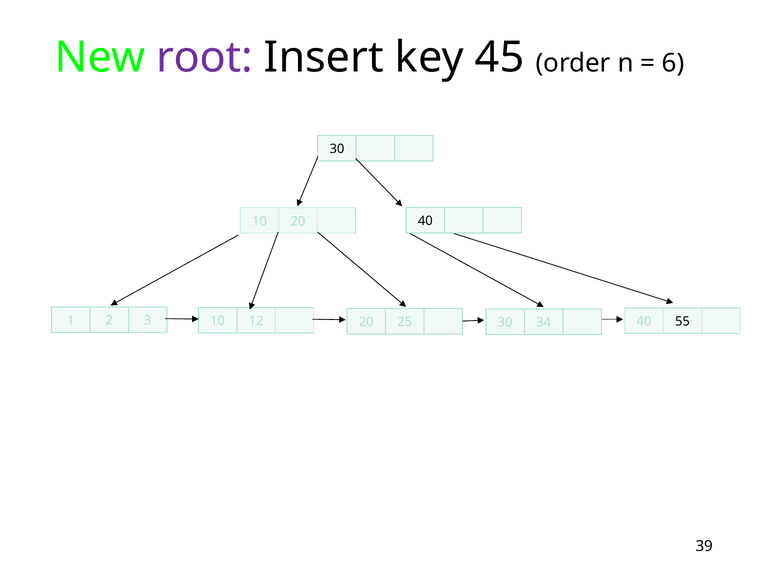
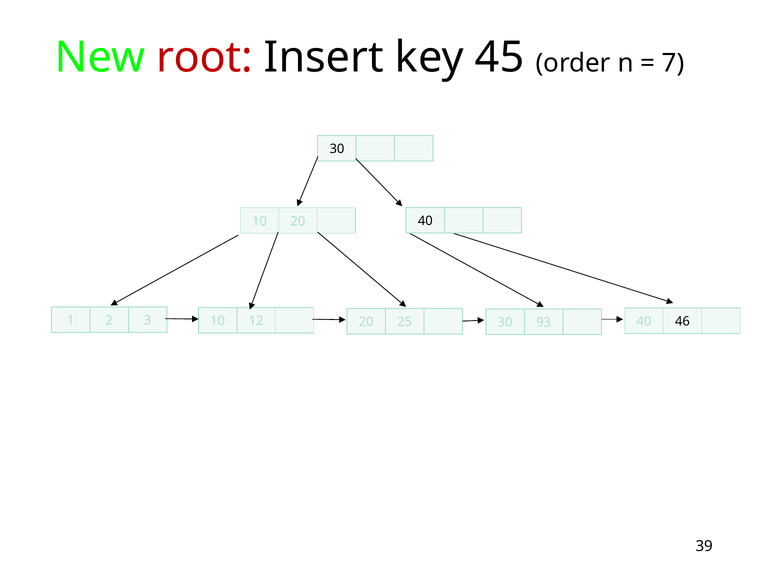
root colour: purple -> red (204, 57)
6: 6 -> 7 (673, 63)
34: 34 -> 93 (544, 323)
55: 55 -> 46 (683, 321)
